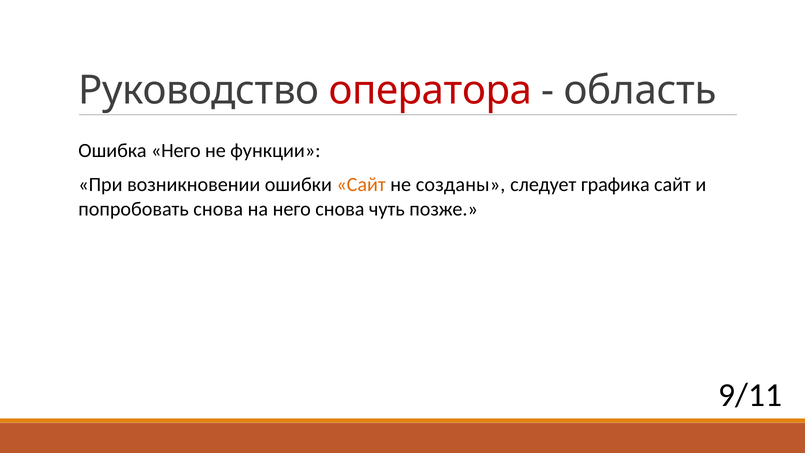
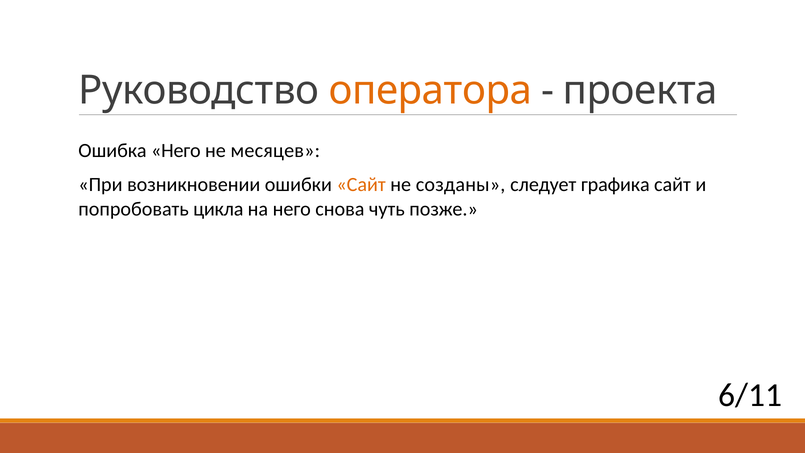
оператора colour: red -> orange (430, 90)
область: область -> проекта (640, 90)
функции: функции -> месяцев (275, 150)
попробовать снова: снова -> цикла (218, 209)
9/11: 9/11 -> 6/11 (750, 395)
